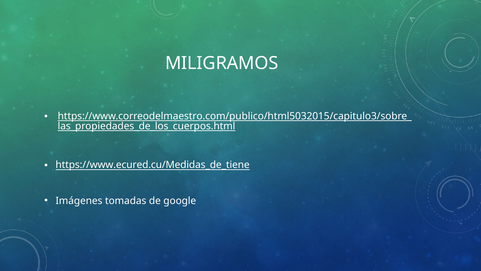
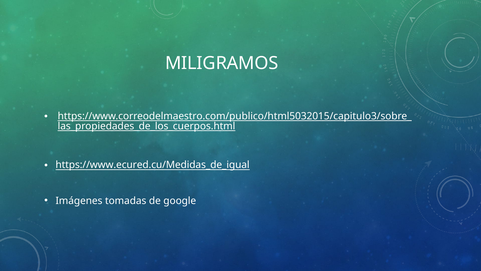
https://www.ecured.cu/Medidas_de_tiene: https://www.ecured.cu/Medidas_de_tiene -> https://www.ecured.cu/Medidas_de_igual (153, 165)
